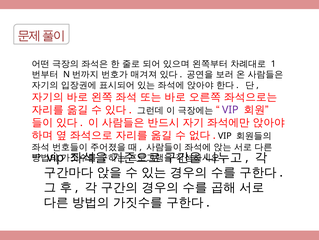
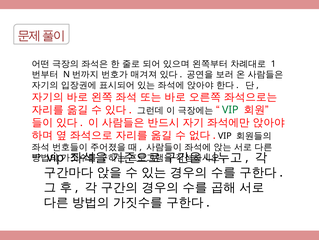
VIP colour: purple -> green (230, 110)
